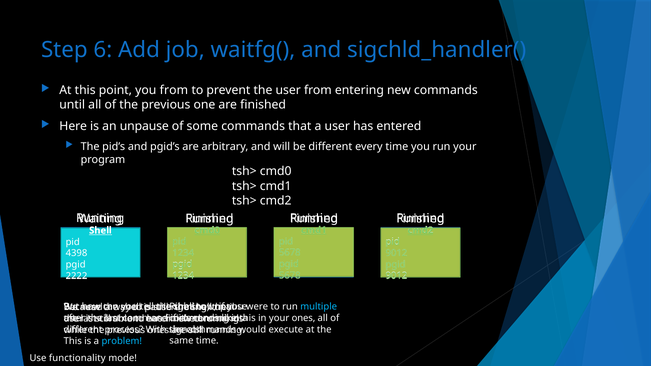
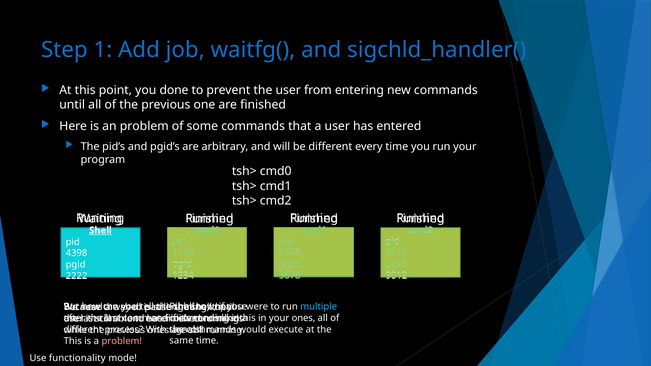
6: 6 -> 1 (103, 50)
you from: from -> done (174, 90)
an unpause: unpause -> problem (144, 126)
problem colour: light blue -> pink (122, 341)
